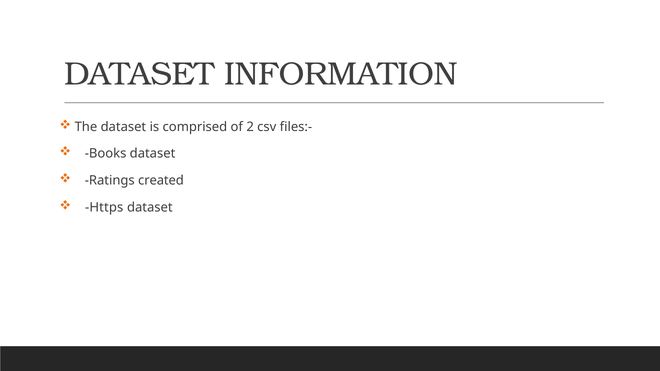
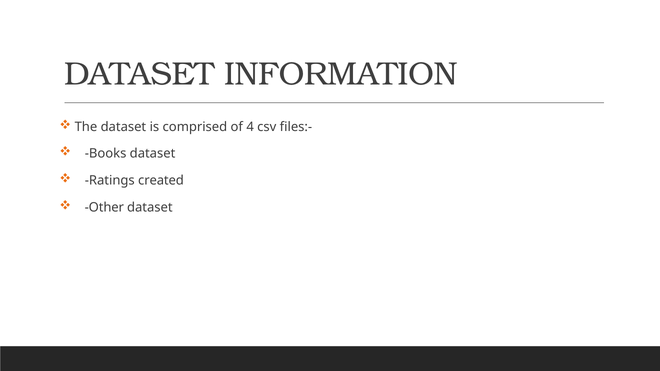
2: 2 -> 4 (250, 127)
Https: Https -> Other (104, 207)
